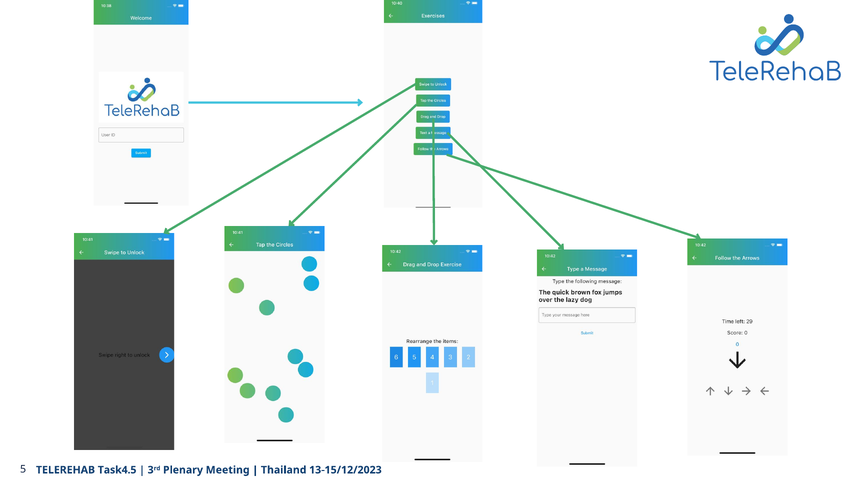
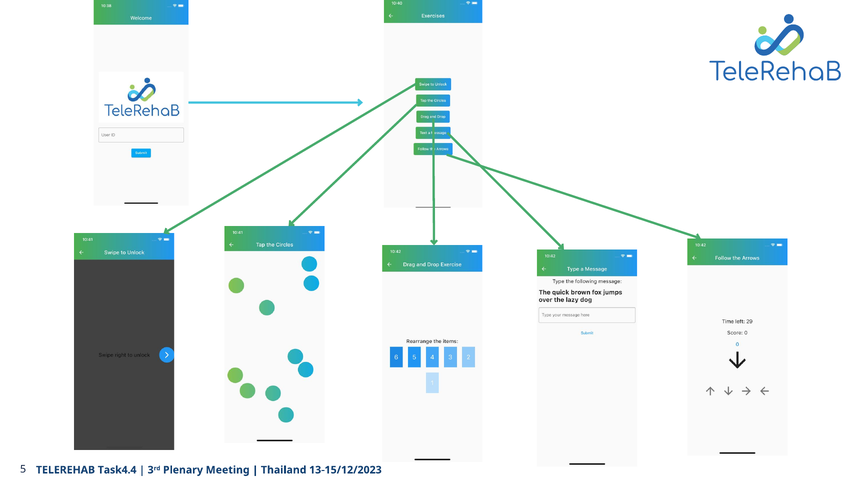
Task4.5: Task4.5 -> Task4.4 (117, 470)
